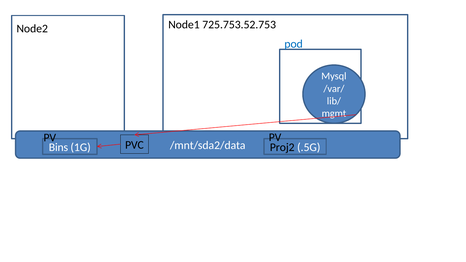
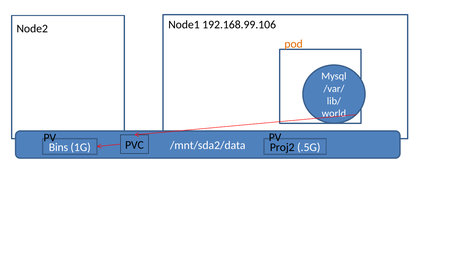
725.753.52.753: 725.753.52.753 -> 192.168.99.106 (239, 25)
pod colour: blue -> orange (294, 44)
mgmt: mgmt -> world (334, 114)
